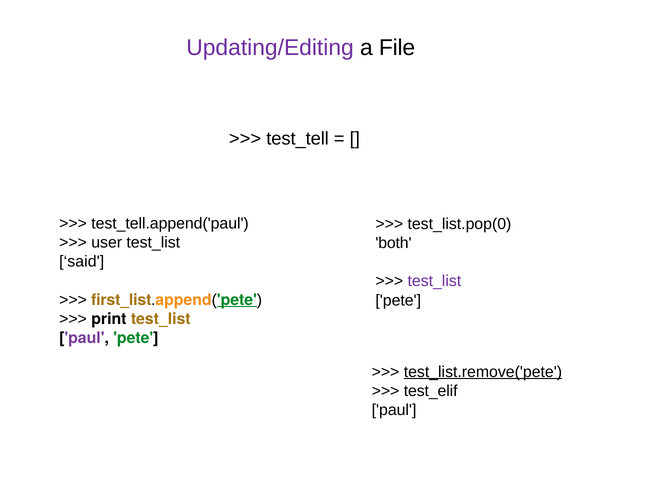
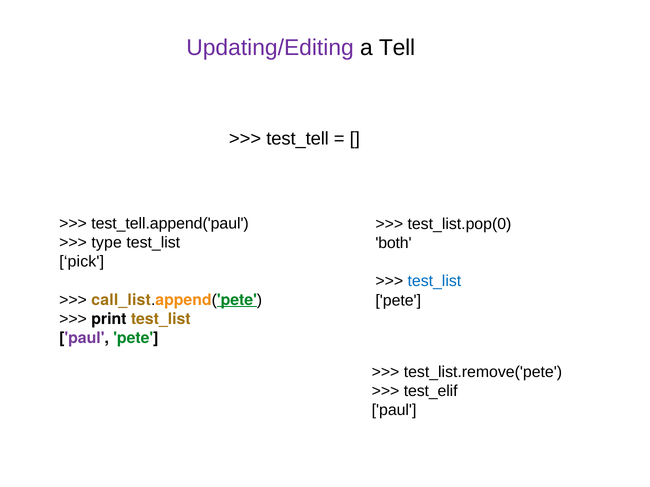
File: File -> Tell (397, 48)
user: user -> type (107, 243)
said: said -> pick (82, 262)
test_list colour: purple -> blue (434, 282)
first_list: first_list -> call_list (121, 300)
test_list.remove('pete underline: present -> none (483, 372)
